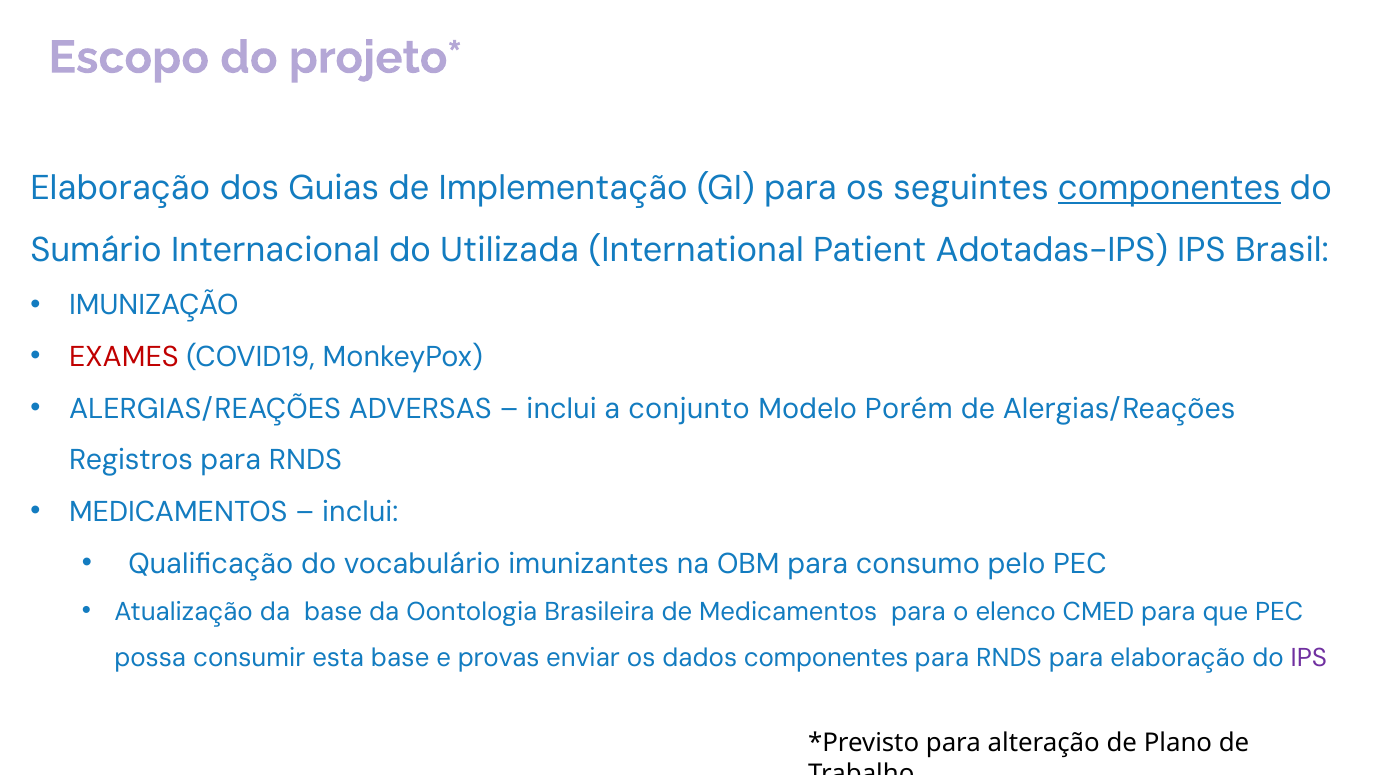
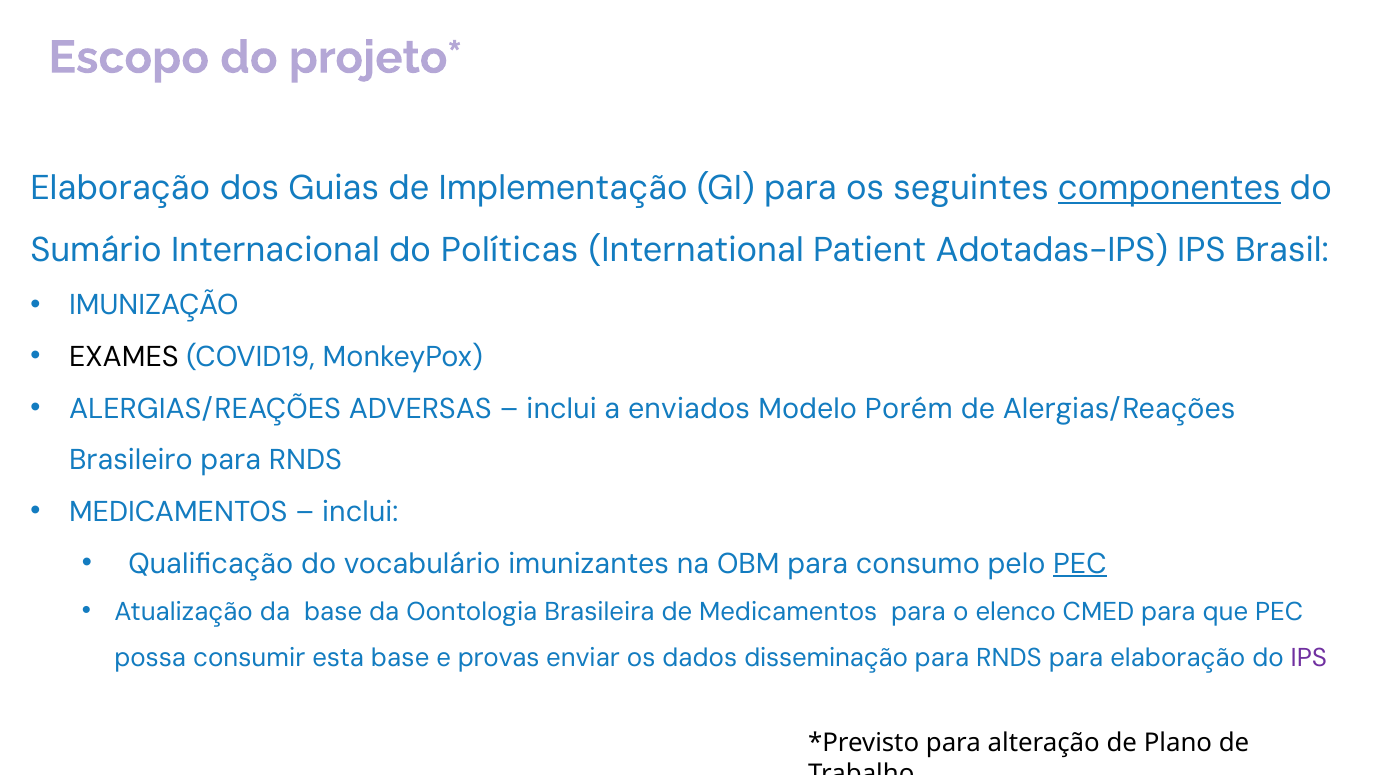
Utilizada: Utilizada -> Políticas (510, 251)
EXAMES colour: red -> black (124, 357)
conjunto: conjunto -> enviados (689, 409)
Registros: Registros -> Brasileiro (131, 460)
PEC underline: none -> present (1080, 564)
dados componentes: componentes -> disseminação (826, 658)
